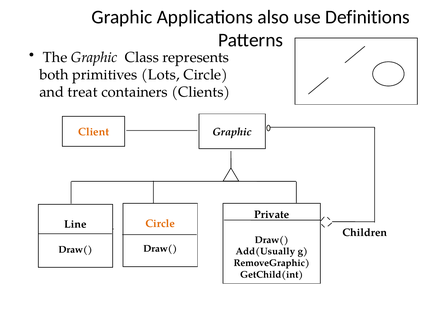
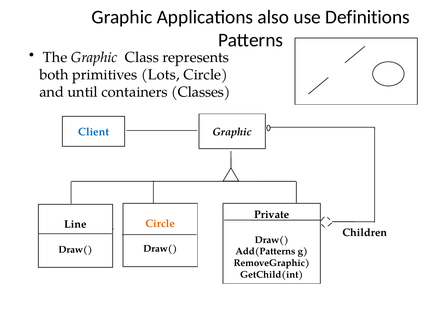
treat: treat -> until (83, 92)
Clients: Clients -> Classes (201, 92)
Client colour: orange -> blue (94, 132)
Add(Usually: Add(Usually -> Add(Patterns (265, 251)
